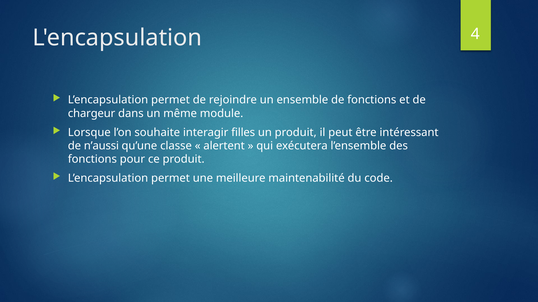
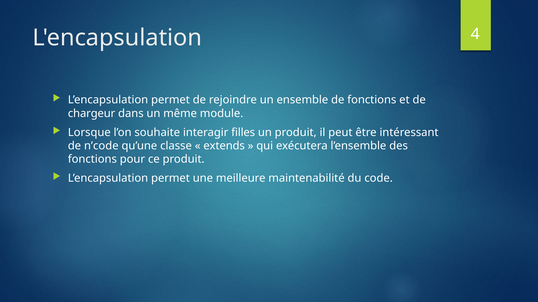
n’aussi: n’aussi -> n’code (101, 146)
alertent: alertent -> extends (224, 146)
